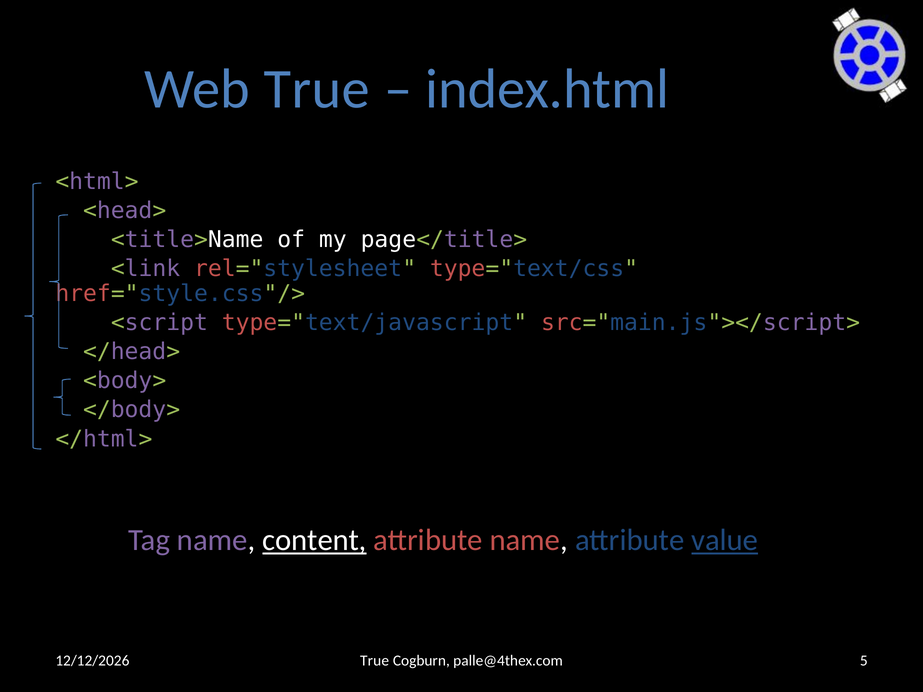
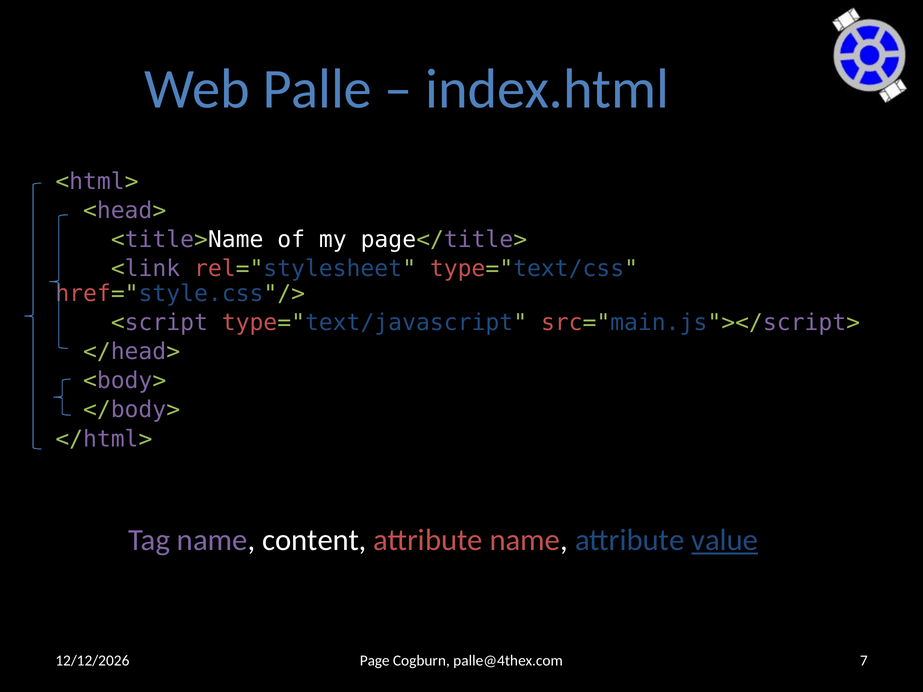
Web True: True -> Palle (317, 89)
content underline: present -> none (314, 540)
True: True -> Page (375, 661)
5: 5 -> 7 (864, 661)
